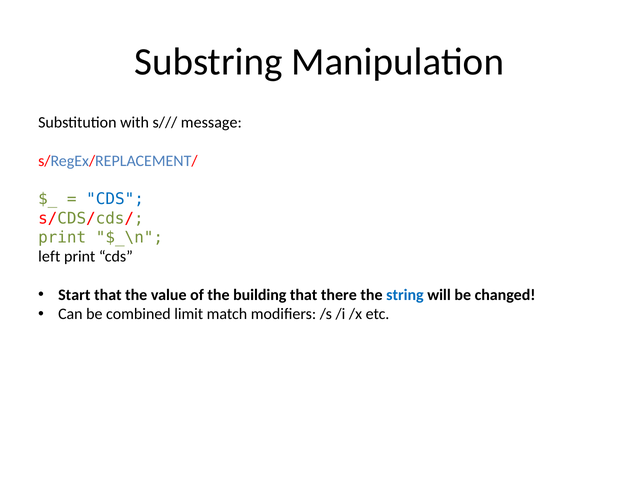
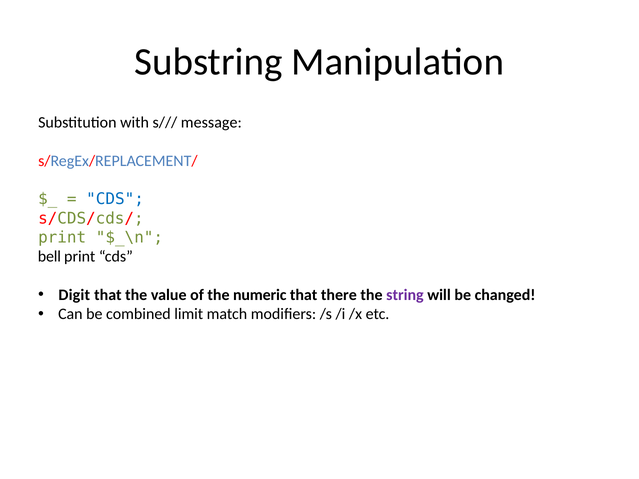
left: left -> bell (49, 257)
Start: Start -> Digit (74, 295)
building: building -> numeric (260, 295)
string colour: blue -> purple (405, 295)
